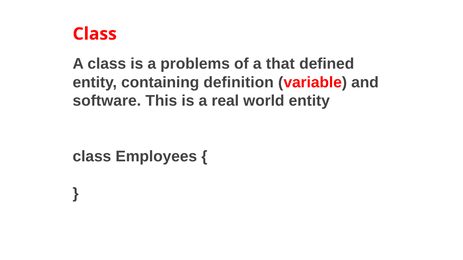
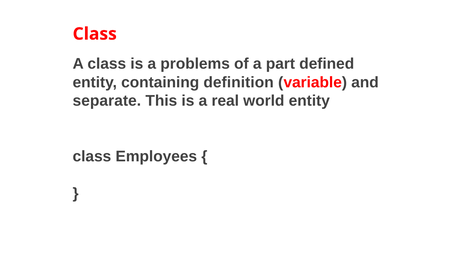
that: that -> part (280, 64)
software: software -> separate (107, 101)
